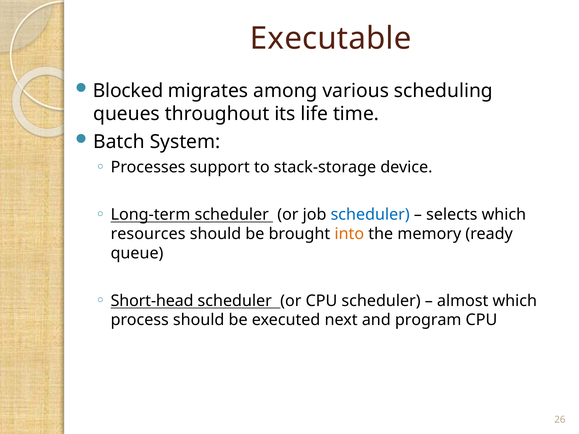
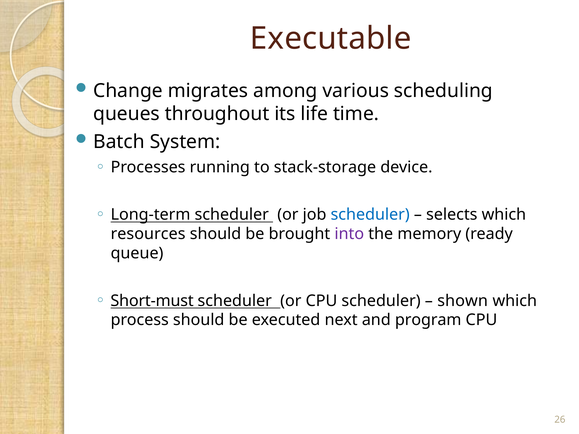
Blocked: Blocked -> Change (128, 91)
support: support -> running (220, 167)
into colour: orange -> purple (349, 234)
Short-head: Short-head -> Short-must (152, 301)
almost: almost -> shown (463, 301)
